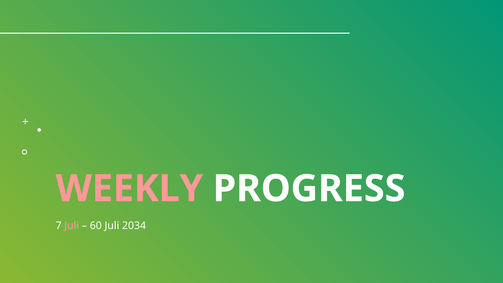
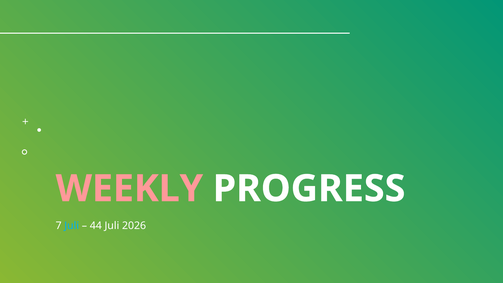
Juli colour: pink -> light blue (72, 226)
60: 60 -> 44 (96, 226)
2034: 2034 -> 2026 (134, 226)
